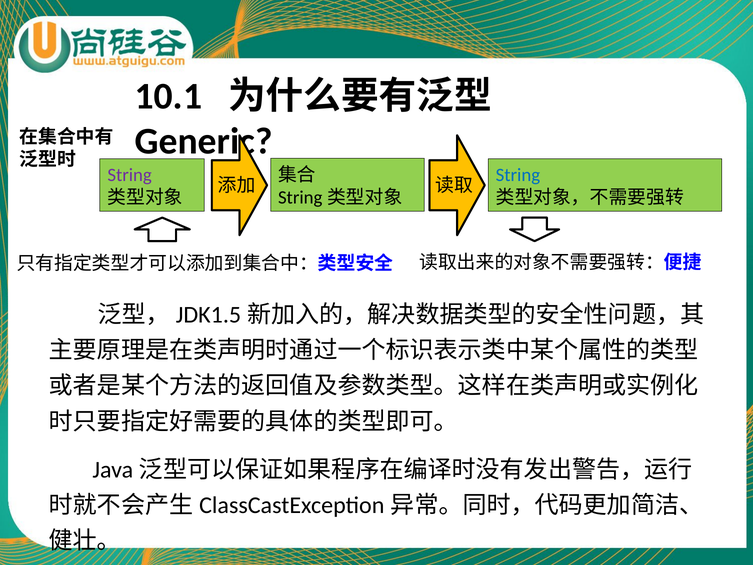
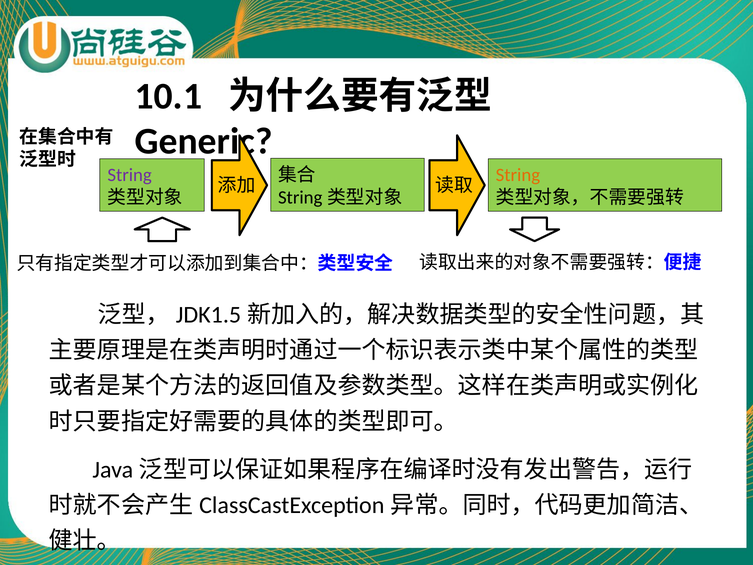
String colour: blue -> orange (518, 175)
